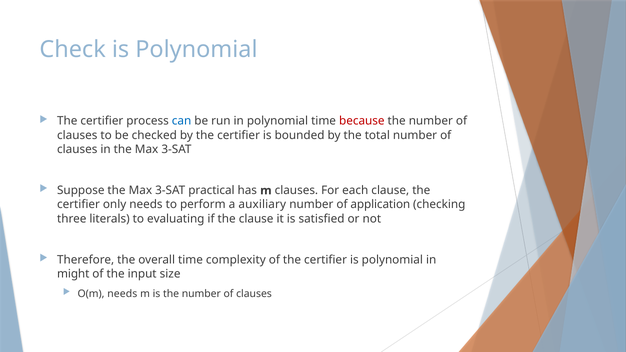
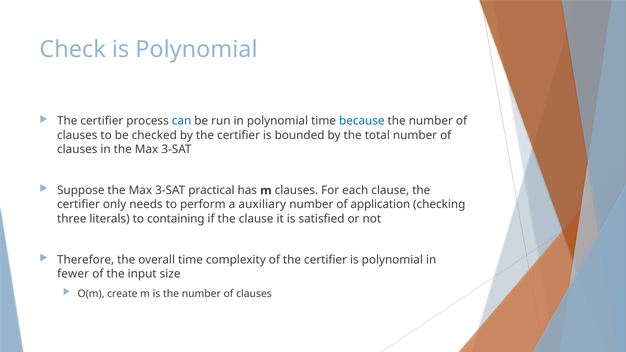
because colour: red -> blue (362, 121)
evaluating: evaluating -> containing (176, 219)
might: might -> fewer (73, 274)
O(m needs: needs -> create (122, 294)
